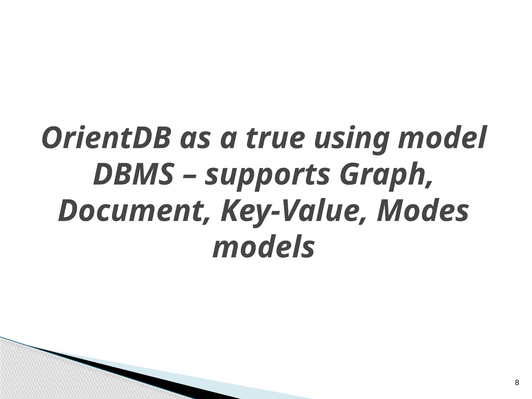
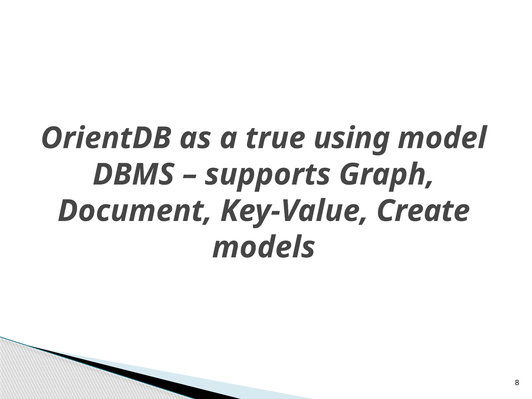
Modes: Modes -> Create (423, 211)
